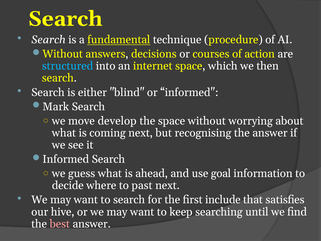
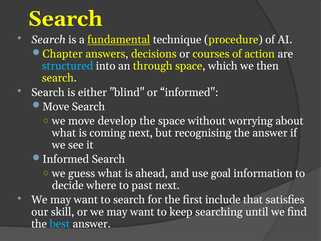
Without: Without -> Chapter (63, 54)
internet: internet -> through (153, 66)
Mark: Mark -> Move (56, 106)
hive: hive -> skill (63, 212)
best colour: pink -> light blue (60, 224)
